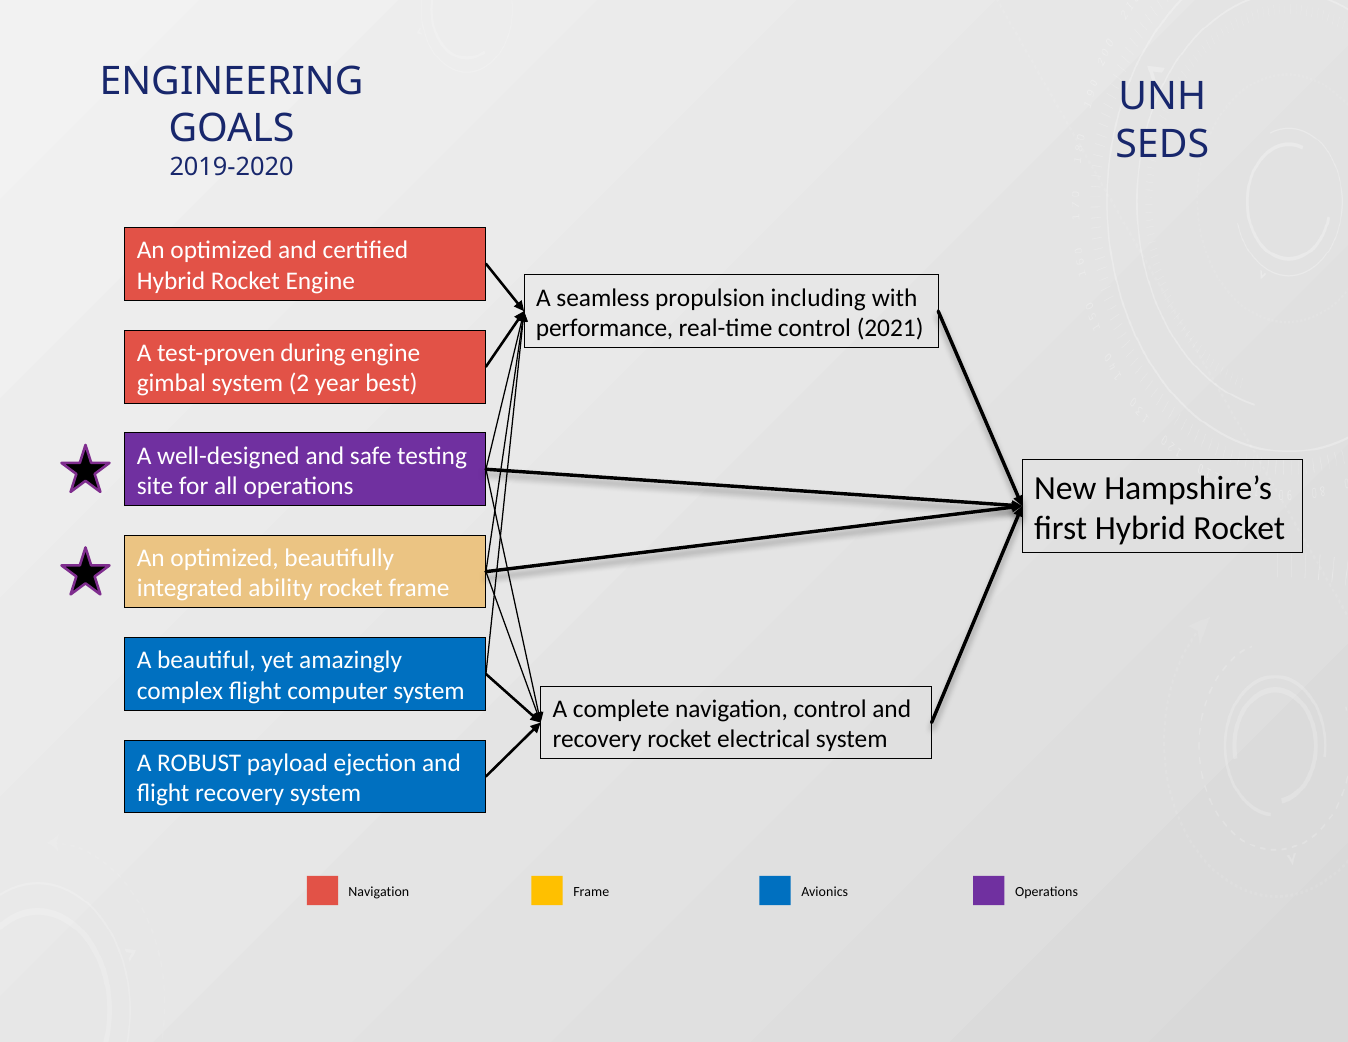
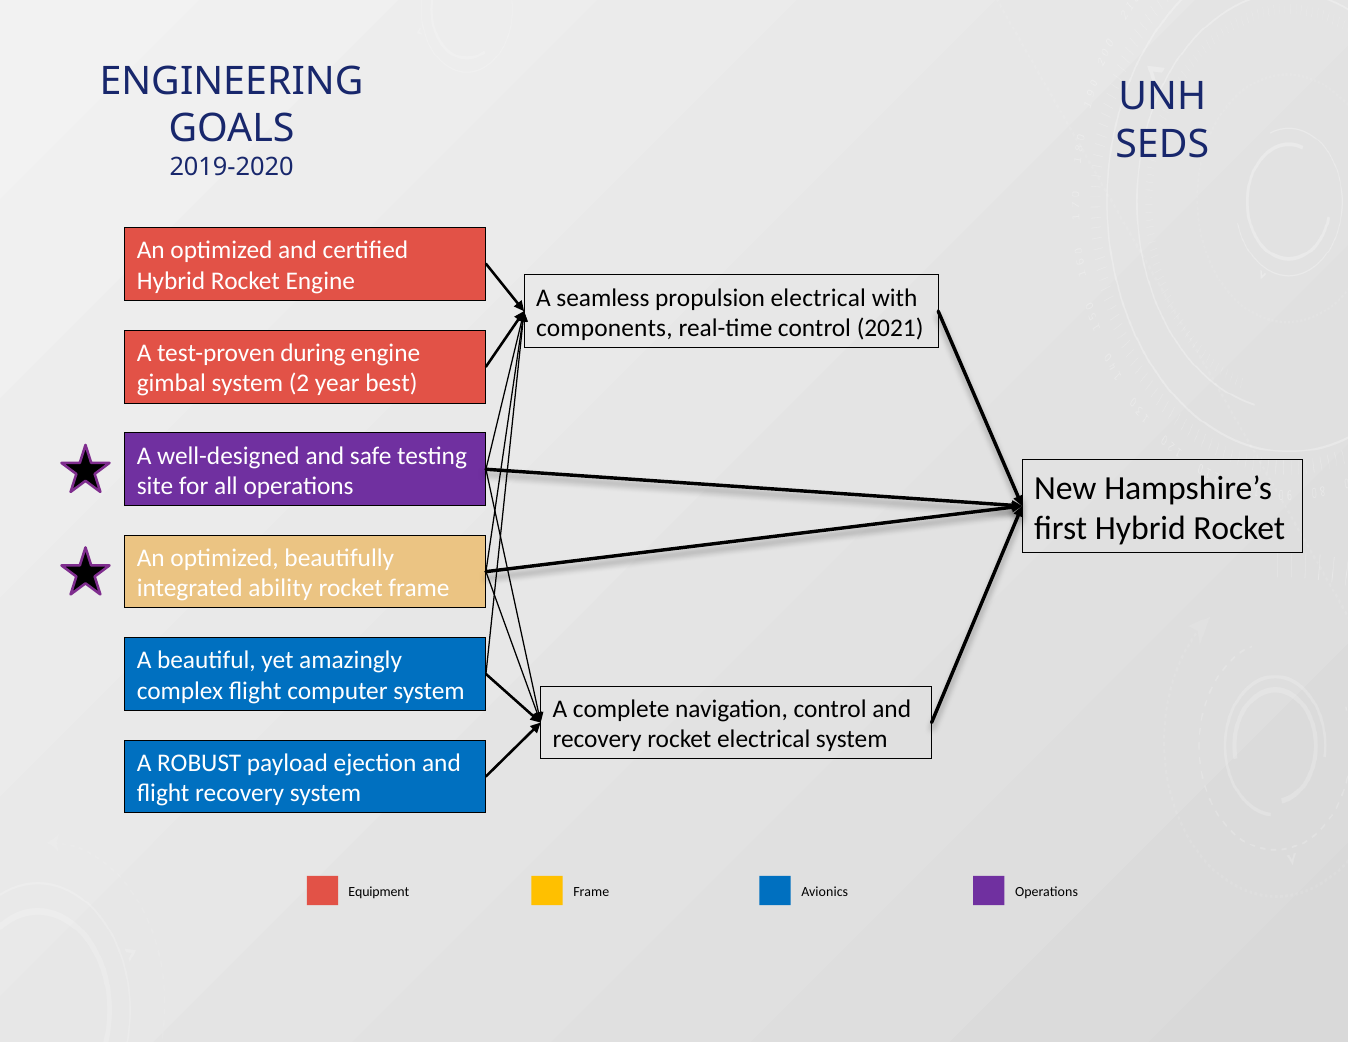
propulsion including: including -> electrical (818, 298)
performance: performance -> components (604, 328)
Navigation: Navigation -> Equipment (379, 891)
